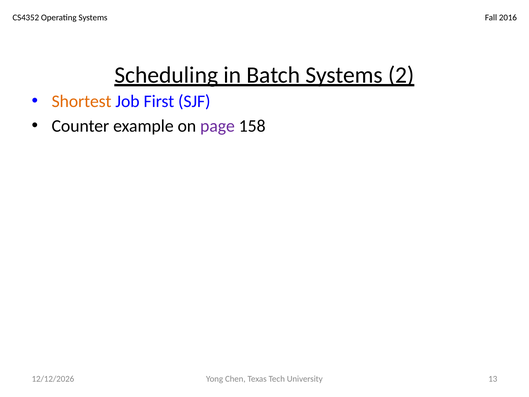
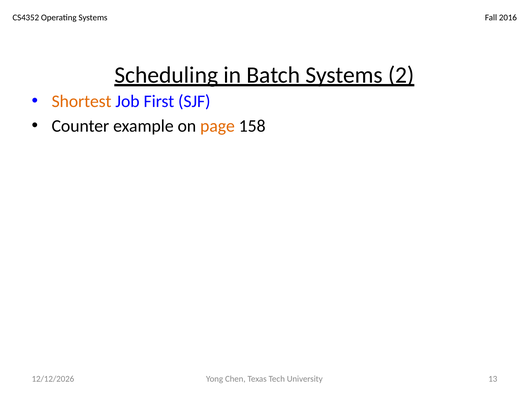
page colour: purple -> orange (217, 126)
